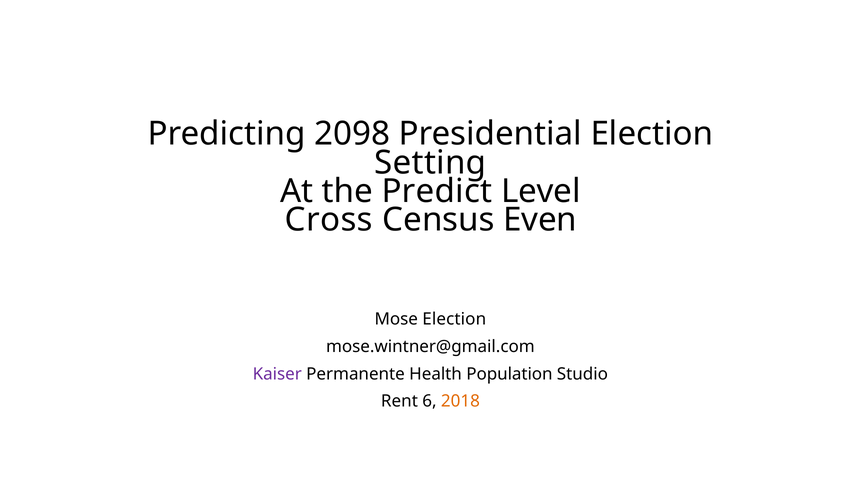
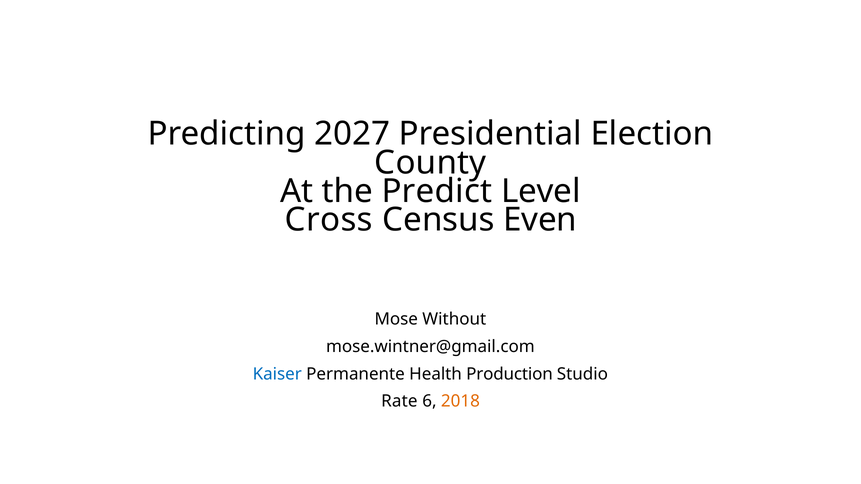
2098: 2098 -> 2027 (352, 134)
Setting: Setting -> County (430, 163)
Mose Election: Election -> Without (454, 319)
Kaiser colour: purple -> blue (277, 374)
Population: Population -> Production (509, 374)
Rent: Rent -> Rate (399, 402)
